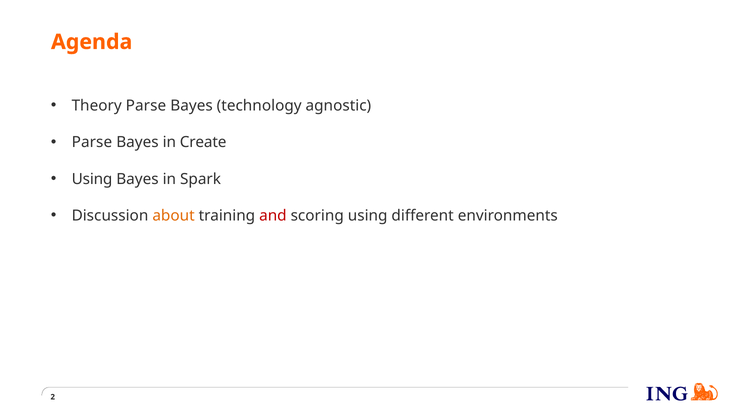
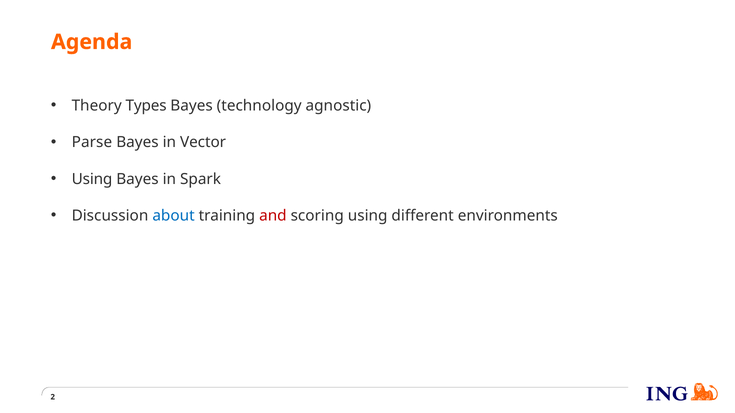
Theory Parse: Parse -> Types (146, 106)
Create: Create -> Vector (203, 142)
about colour: orange -> blue (174, 216)
